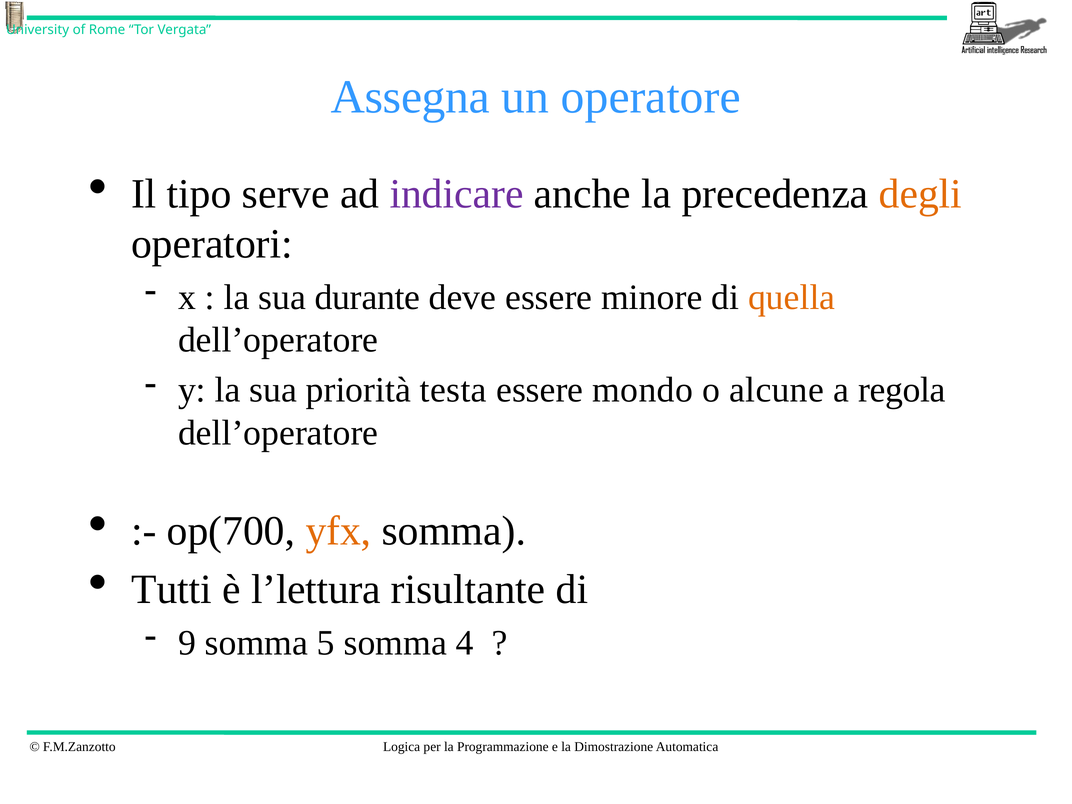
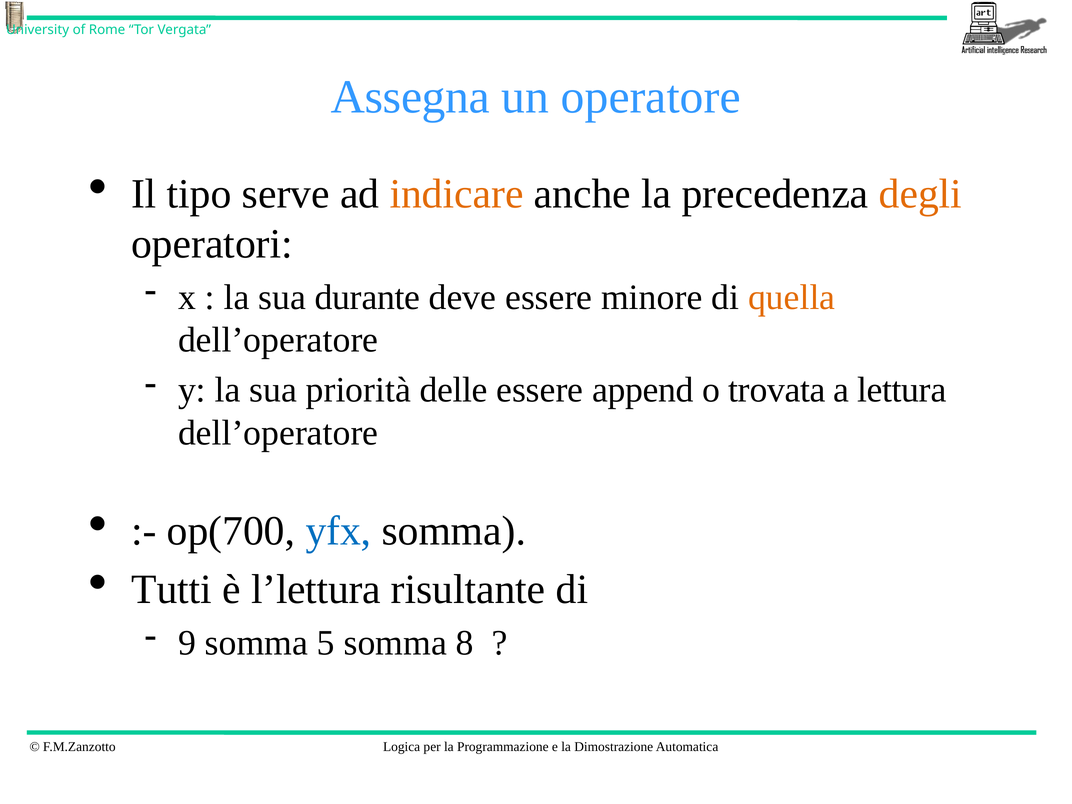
indicare colour: purple -> orange (457, 194)
testa: testa -> delle (454, 390)
mondo: mondo -> append (643, 390)
alcune: alcune -> trovata (777, 390)
regola: regola -> lettura (902, 390)
yfx colour: orange -> blue (338, 531)
4: 4 -> 8 (465, 643)
